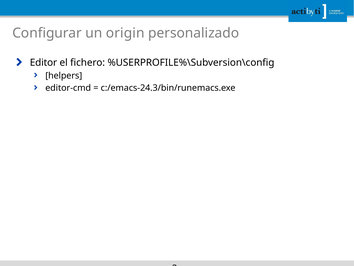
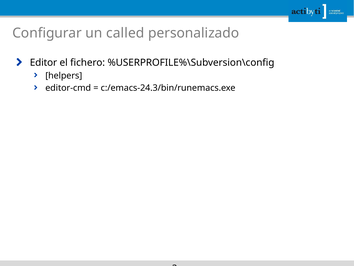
origin: origin -> called (125, 33)
